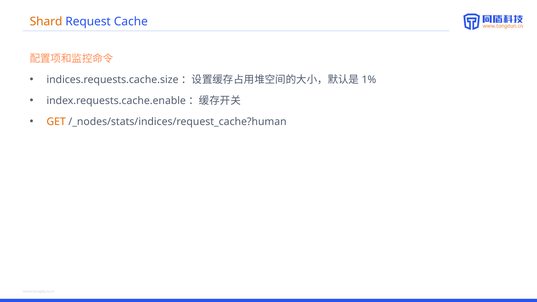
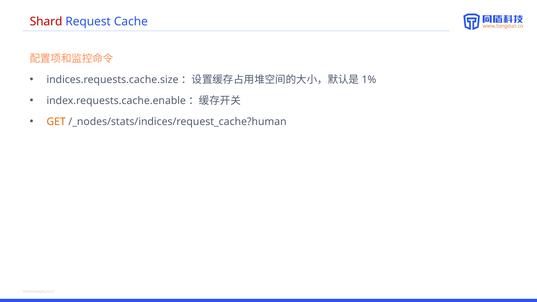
Shard colour: orange -> red (46, 22)
